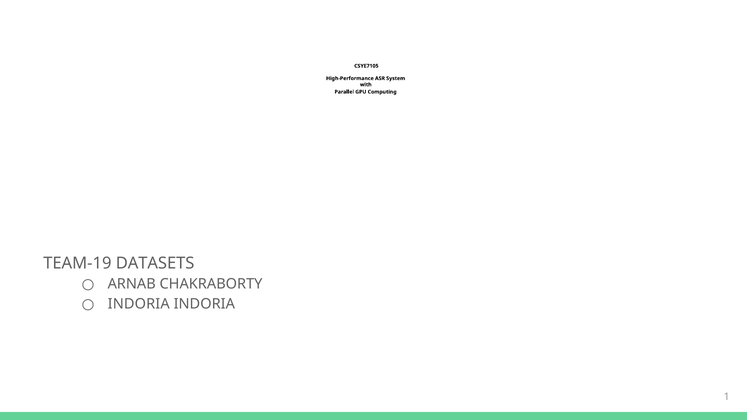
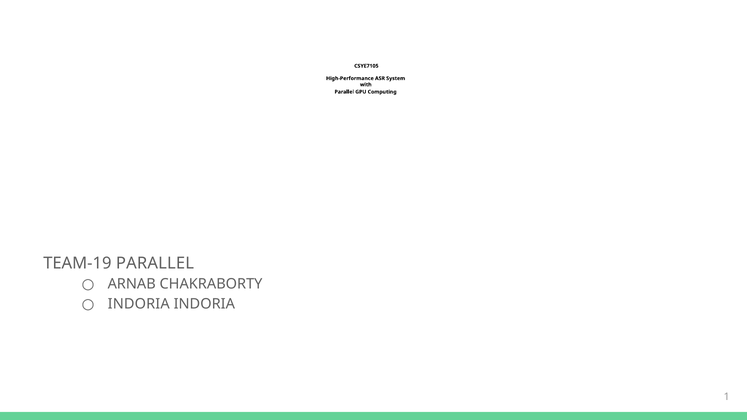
TEAM-19 DATASETS: DATASETS -> PARALLEL (155, 263)
